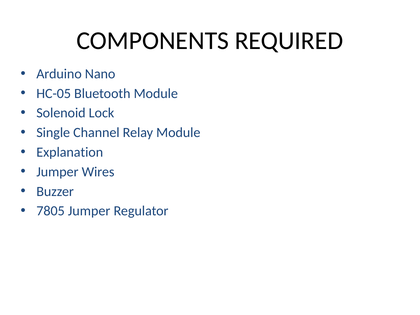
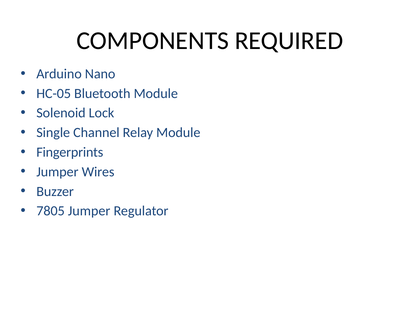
Explanation: Explanation -> Fingerprints (70, 152)
